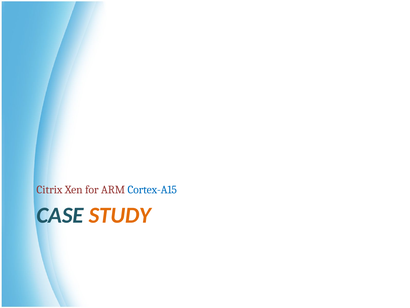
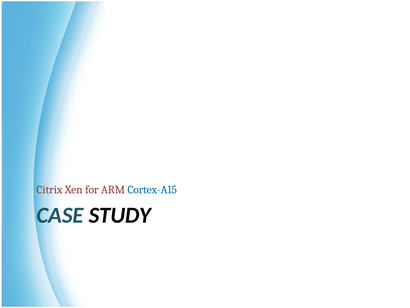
STUDY colour: orange -> black (120, 215)
